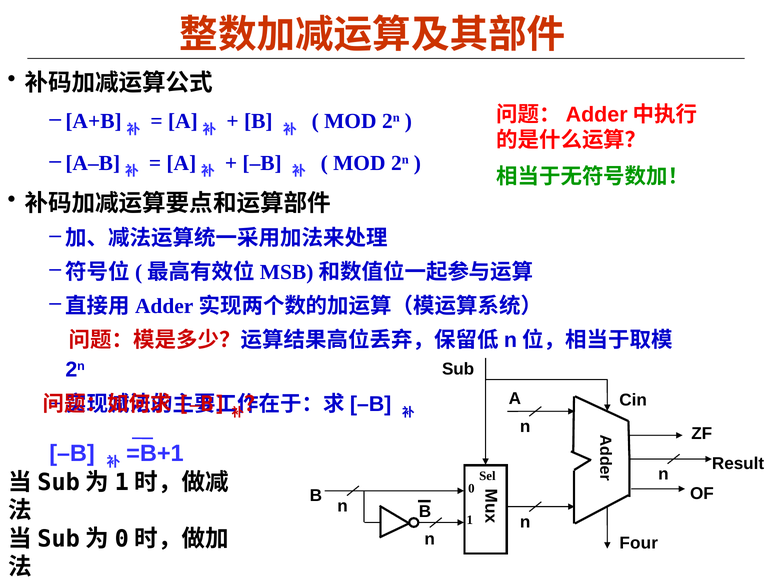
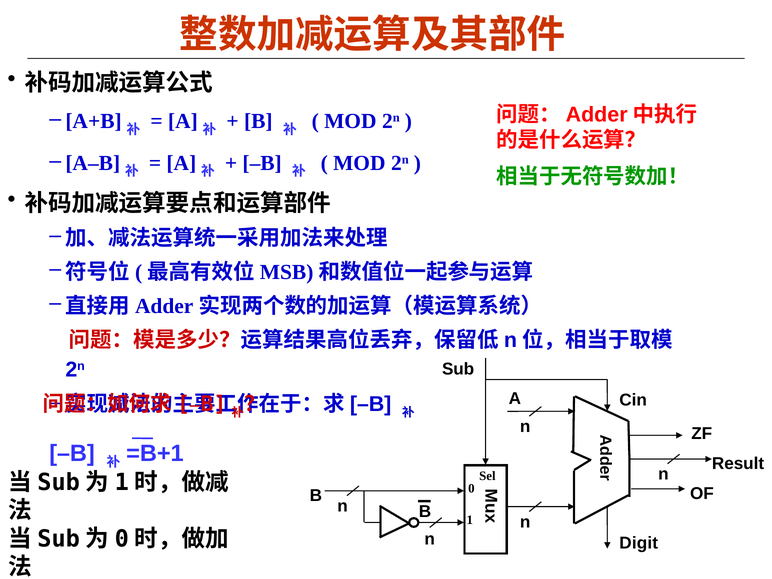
Four: Four -> Digit (639, 543)
